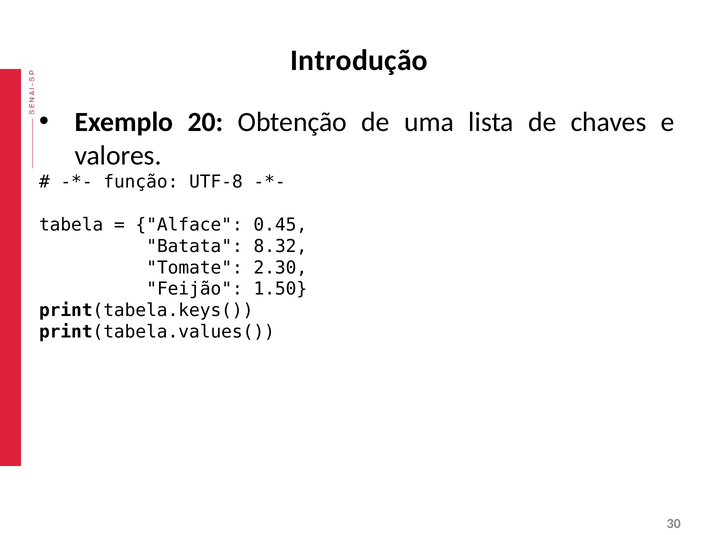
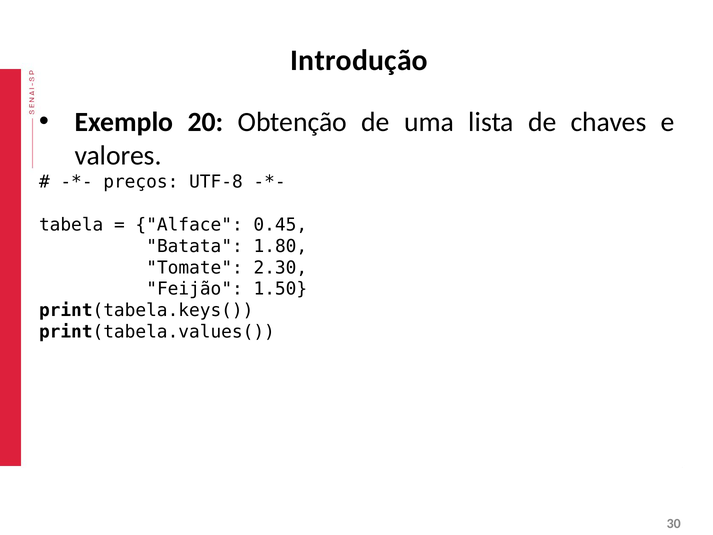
função: função -> preços (141, 182)
8.32: 8.32 -> 1.80 (280, 246)
